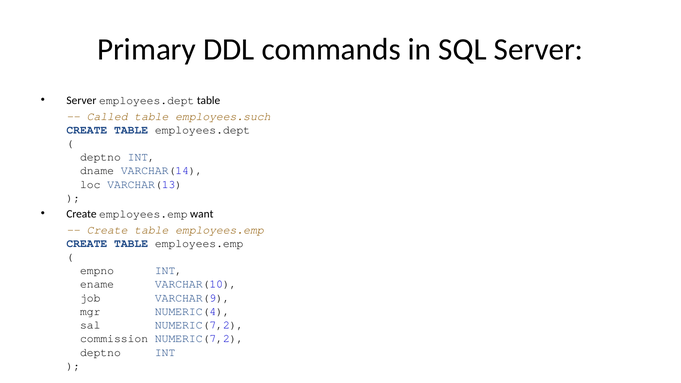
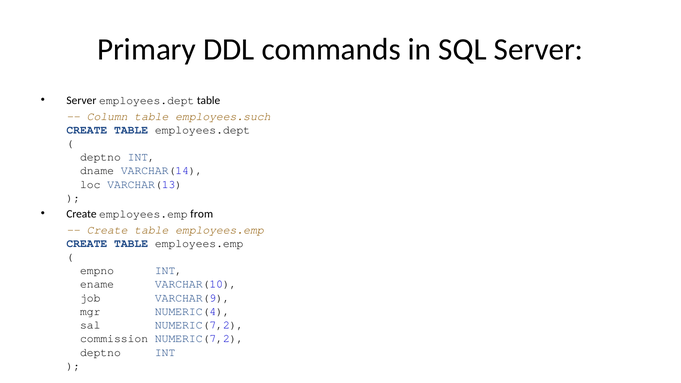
Called: Called -> Column (107, 116)
want: want -> from (202, 214)
